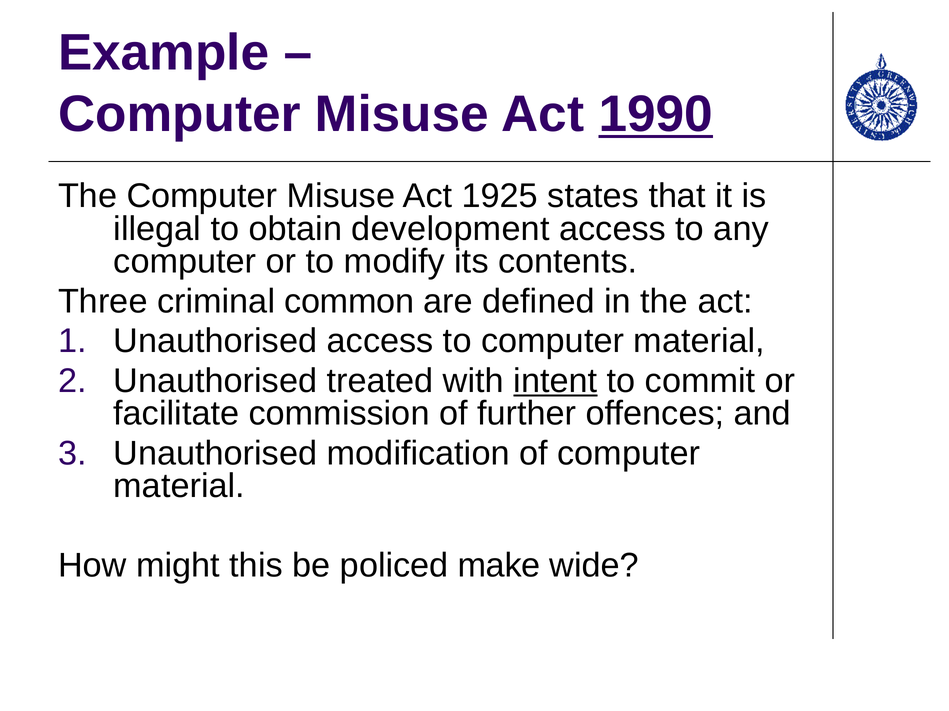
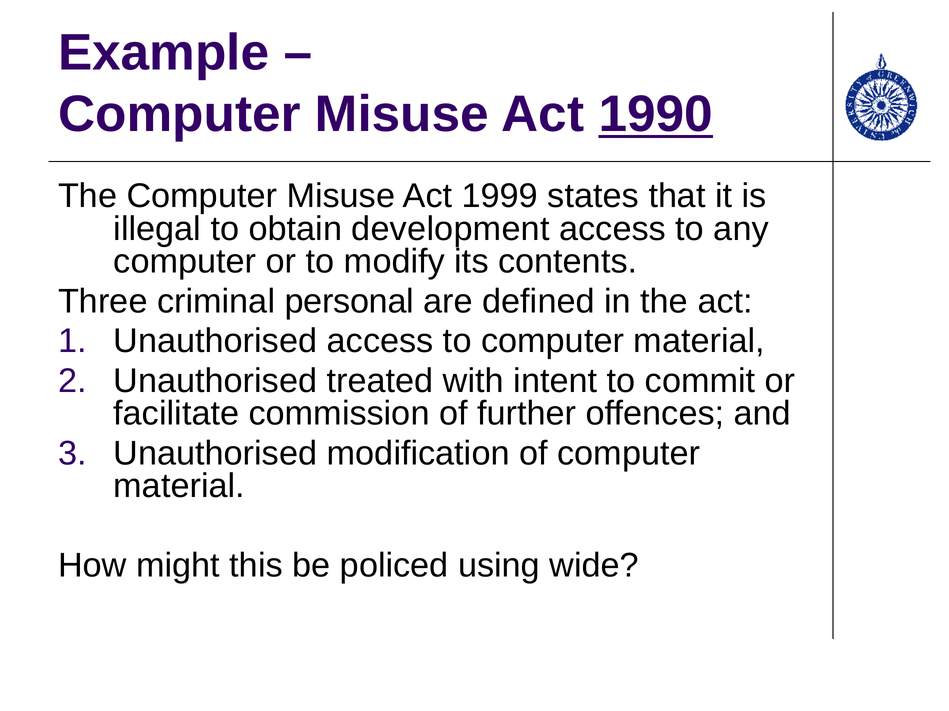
1925: 1925 -> 1999 (500, 196)
common: common -> personal (349, 302)
intent underline: present -> none (555, 381)
make: make -> using (499, 566)
